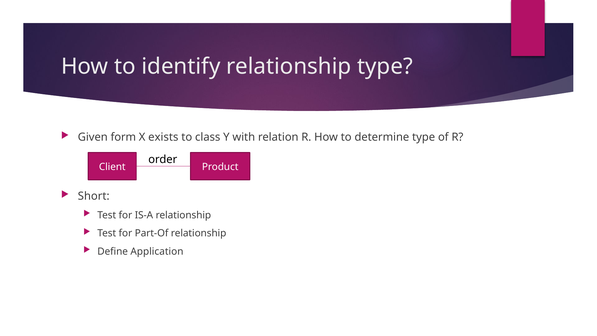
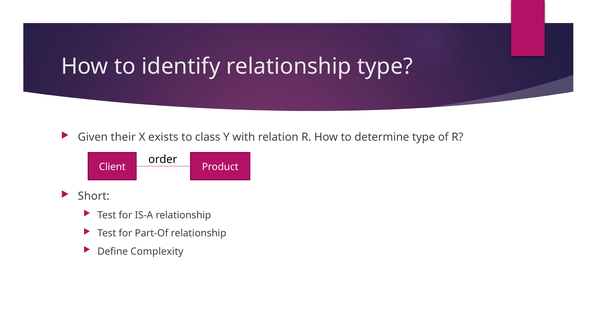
form: form -> their (123, 137)
Application: Application -> Complexity (157, 251)
